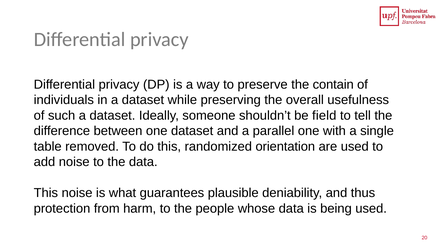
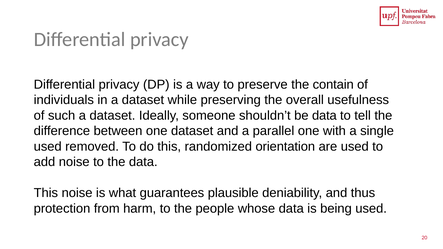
be field: field -> data (324, 116)
table: table -> used (48, 147)
